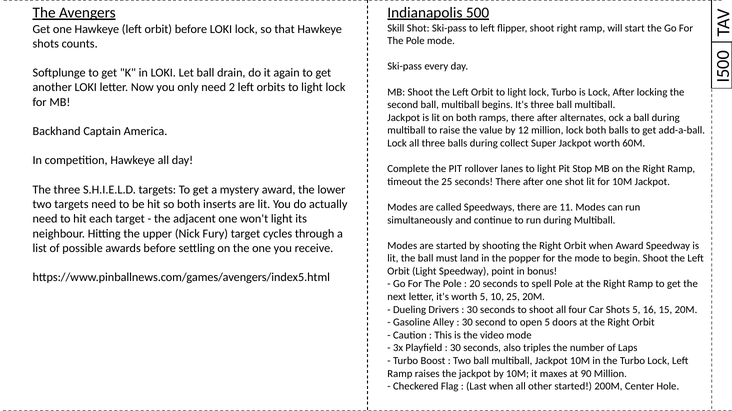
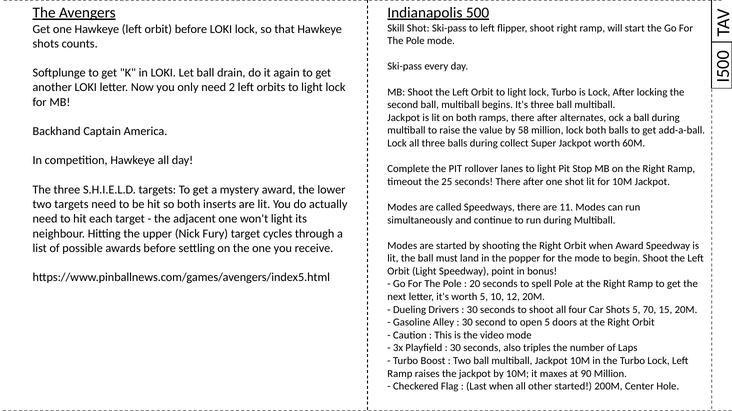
12: 12 -> 58 (523, 131)
10 25: 25 -> 12 (513, 297)
16: 16 -> 70 (650, 310)
